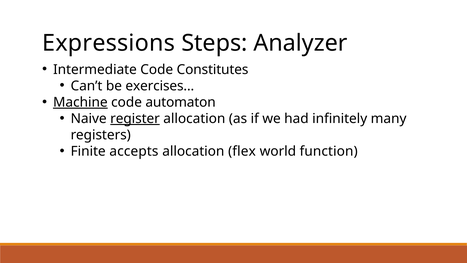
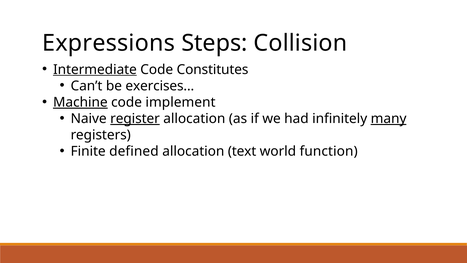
Analyzer: Analyzer -> Collision (300, 43)
Intermediate underline: none -> present (95, 69)
automaton: automaton -> implement (180, 102)
many underline: none -> present (389, 119)
accepts: accepts -> defined (134, 151)
flex: flex -> text (242, 151)
